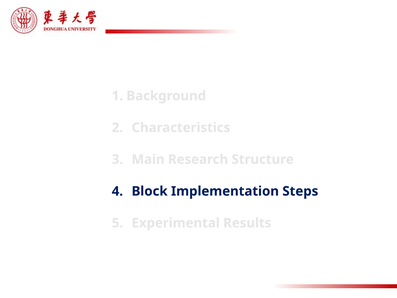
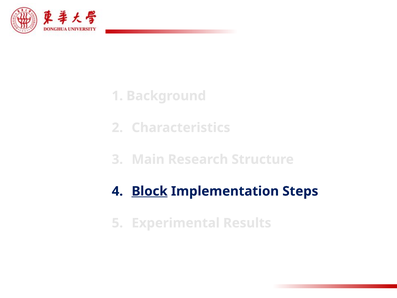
Block underline: none -> present (150, 191)
